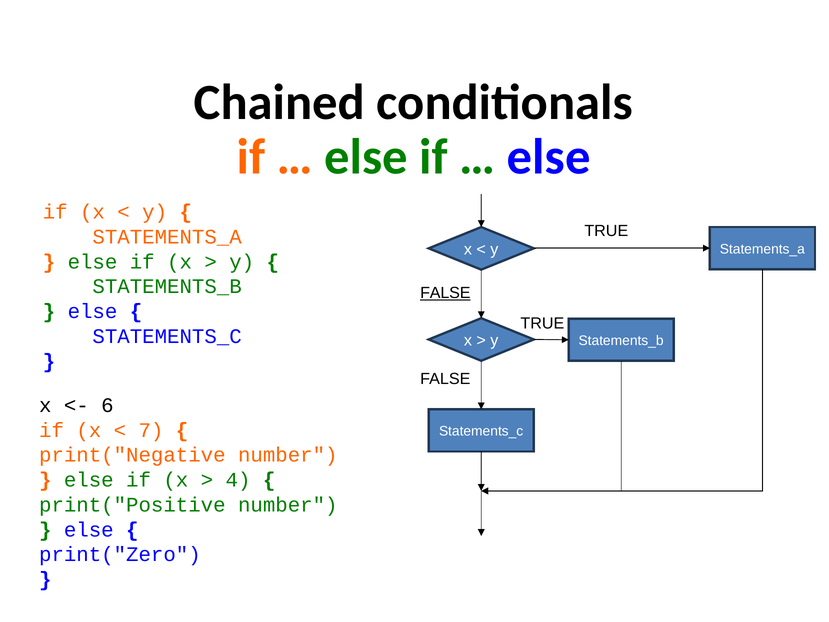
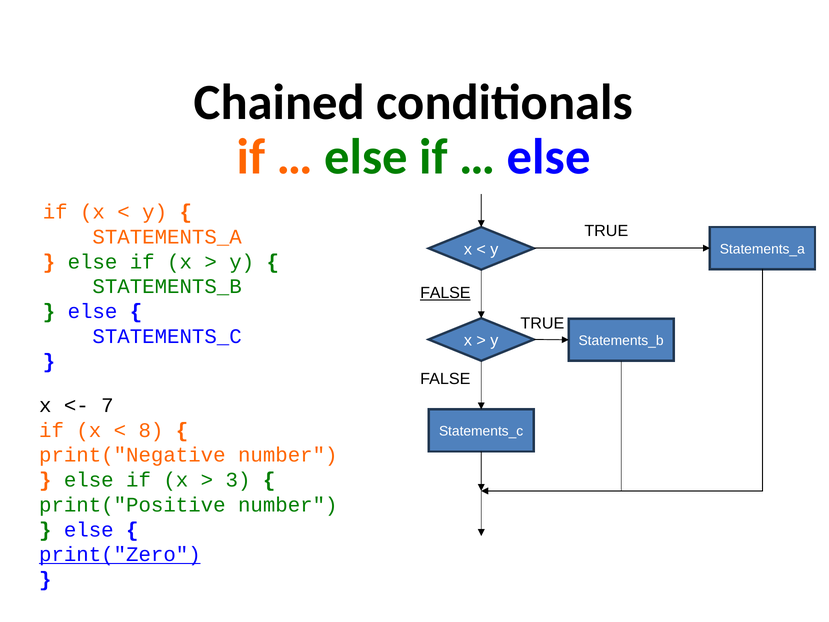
6: 6 -> 7 (107, 405)
7: 7 -> 8 (151, 430)
4: 4 -> 3 (238, 480)
print("Zero underline: none -> present (120, 554)
